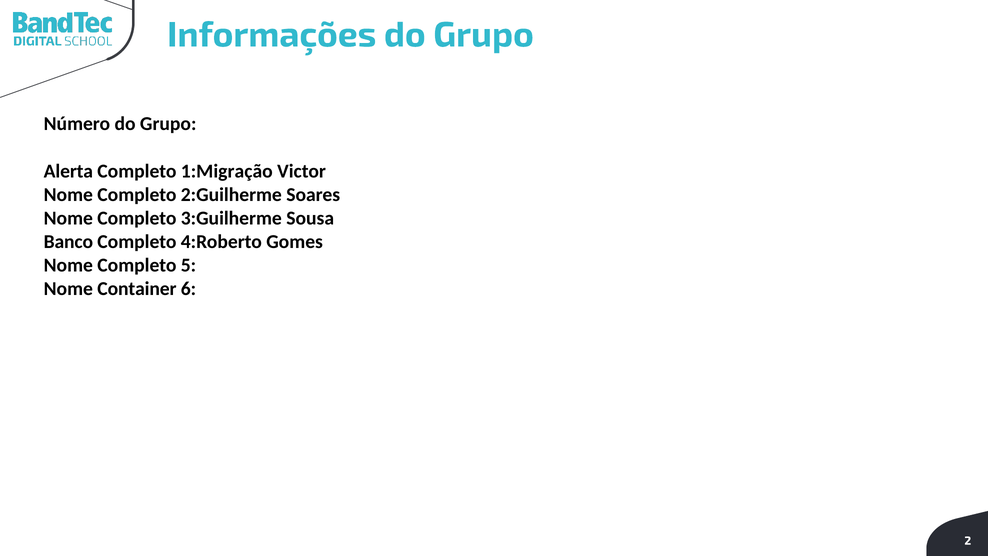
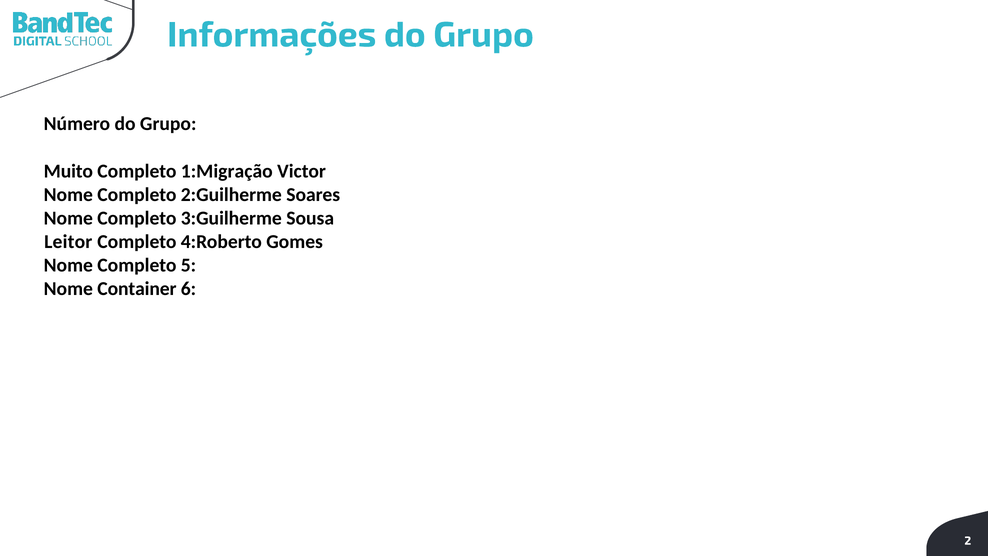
Alerta: Alerta -> Muito (68, 171)
Banco: Banco -> Leitor (68, 242)
